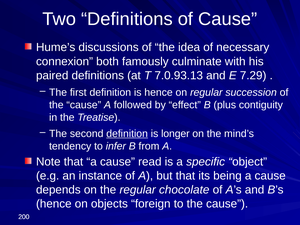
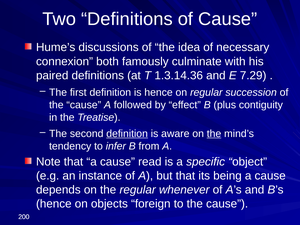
7.0.93.13: 7.0.93.13 -> 1.3.14.36 (179, 75)
longer: longer -> aware (175, 134)
the underline: none -> present (214, 134)
chocolate: chocolate -> whenever (184, 190)
